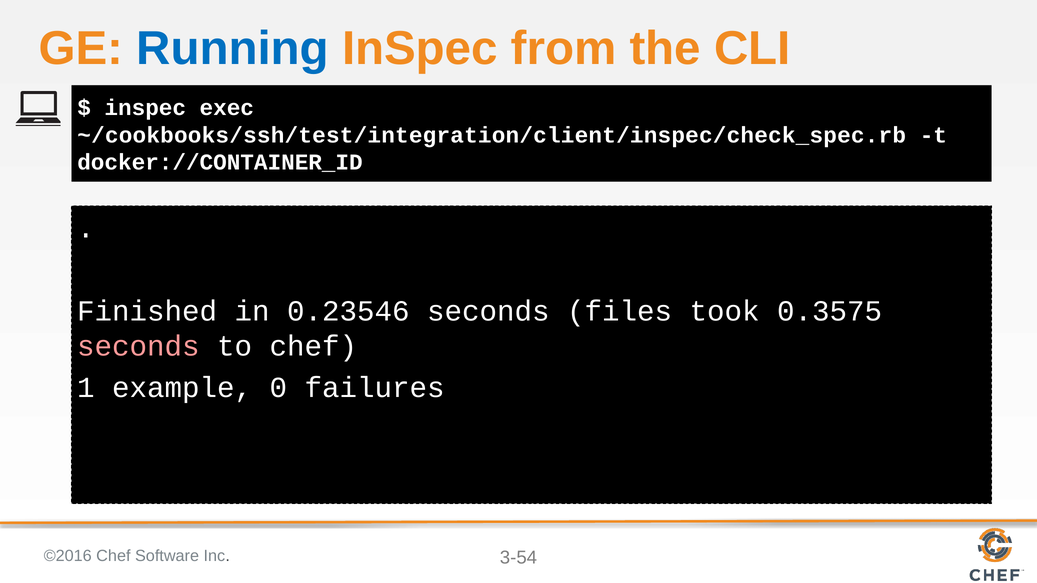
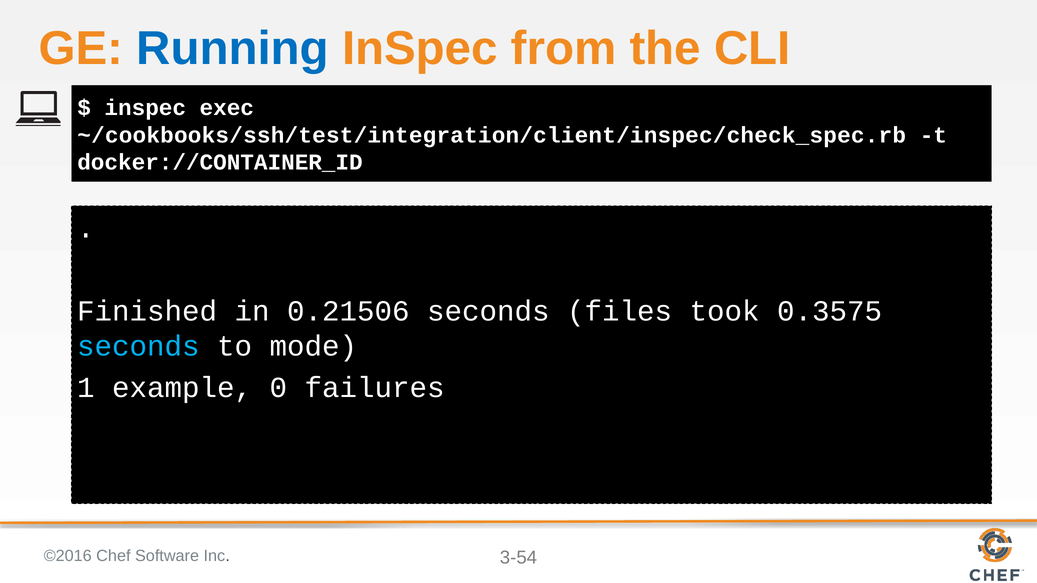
0.23546: 0.23546 -> 0.21506 (349, 311)
seconds colour: pink -> light blue (139, 346)
to chef: chef -> mode (314, 346)
